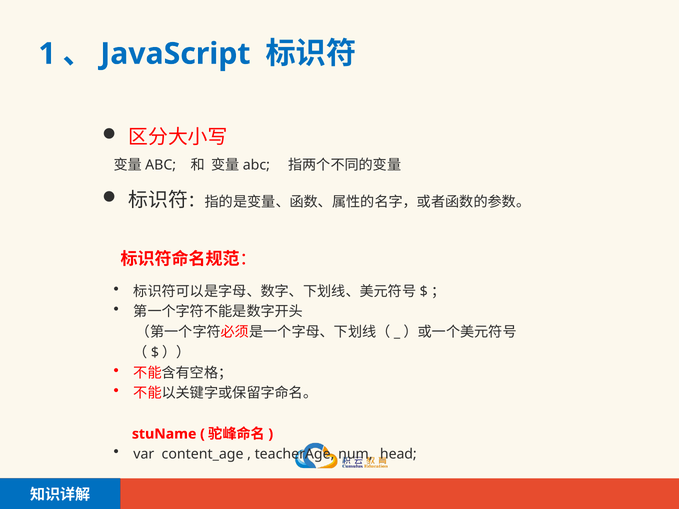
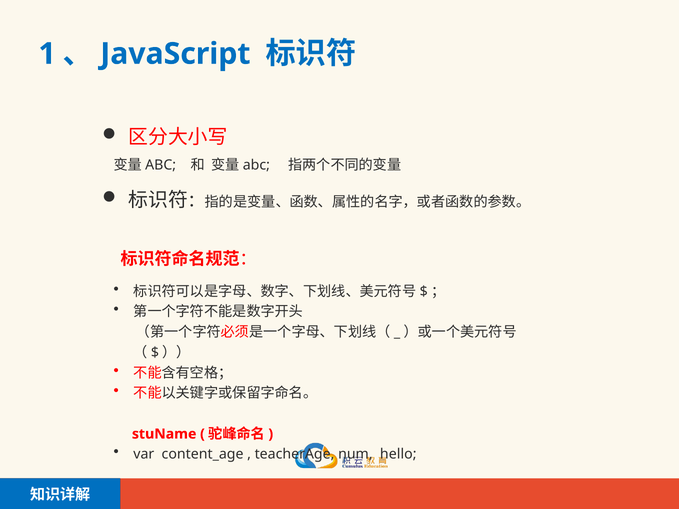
head: head -> hello (398, 455)
